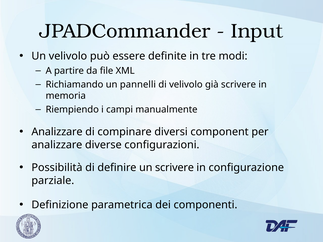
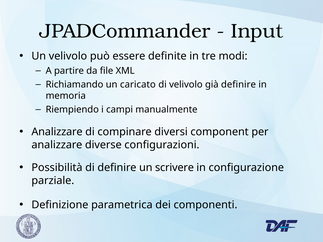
pannelli: pannelli -> caricato (138, 85)
già scrivere: scrivere -> definire (238, 85)
